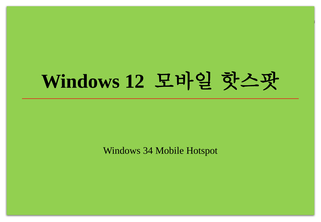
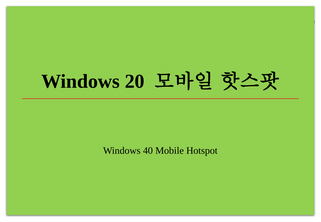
12: 12 -> 20 (135, 81)
34: 34 -> 40 (148, 151)
